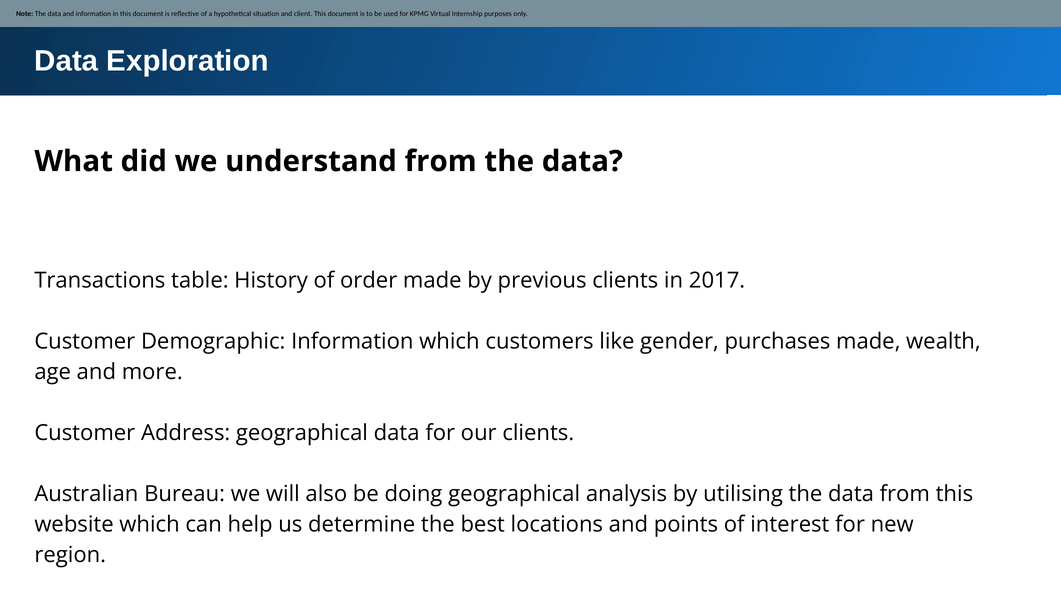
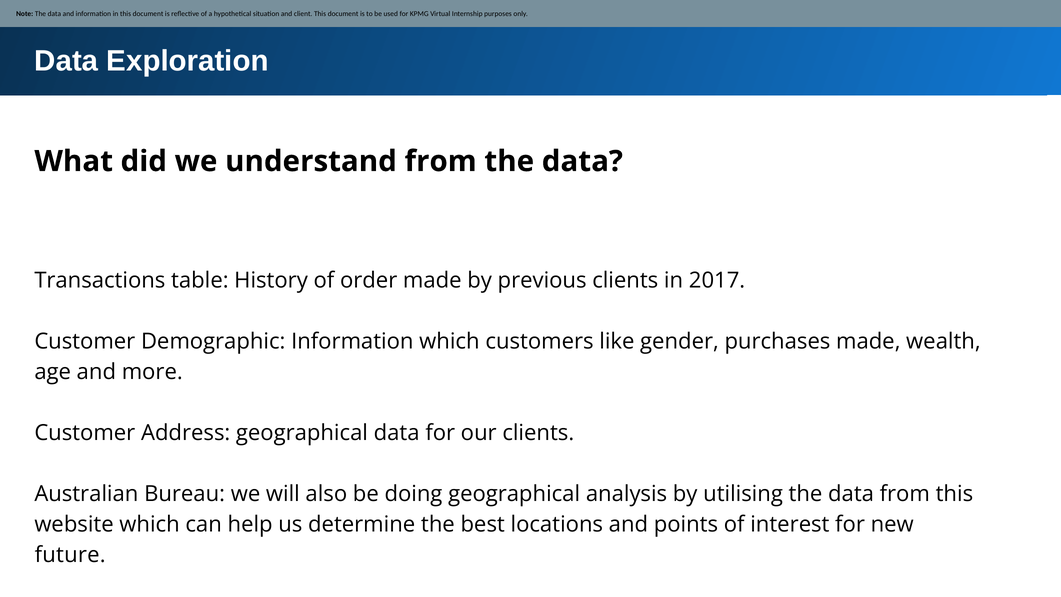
region: region -> future (70, 555)
